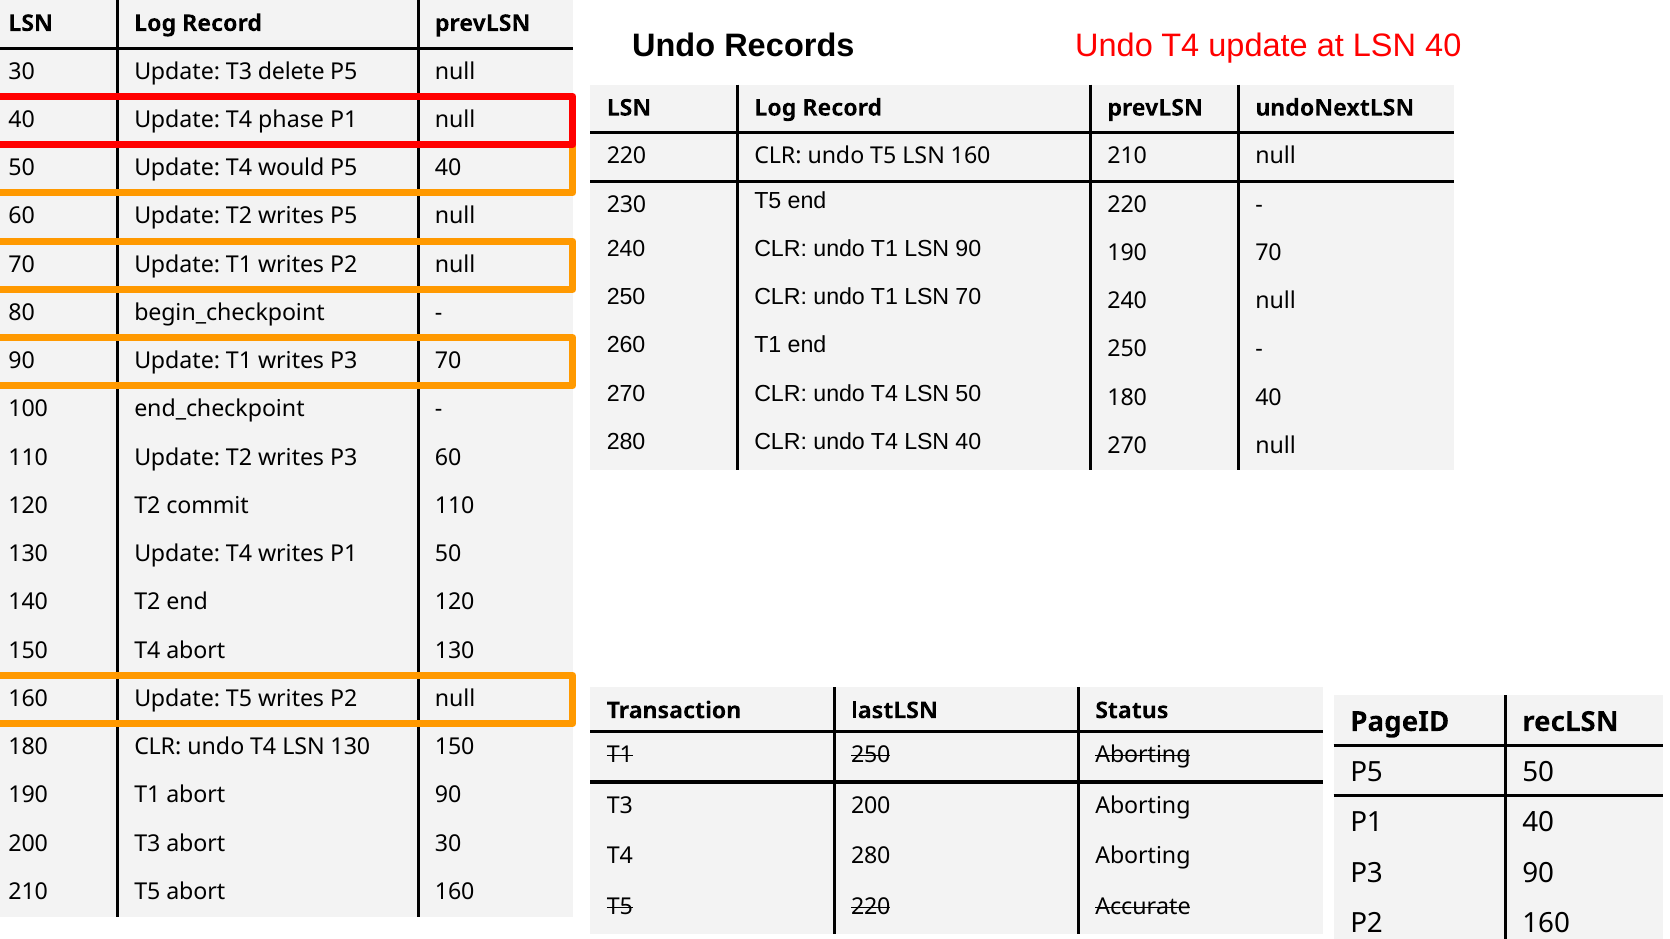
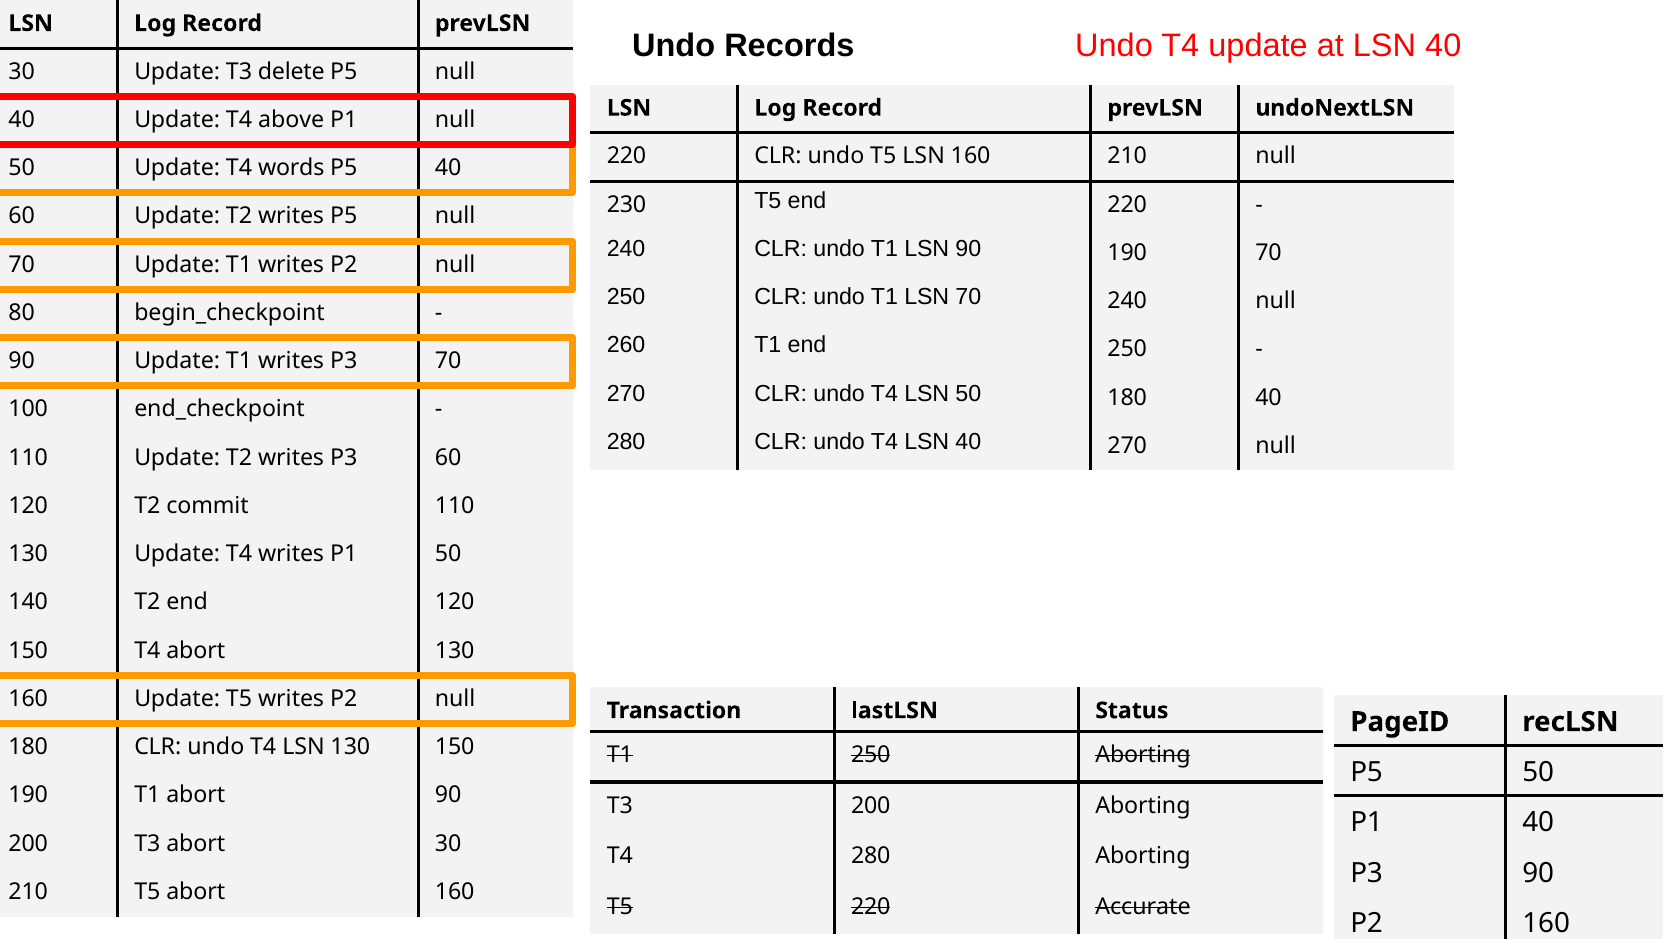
phase: phase -> above (291, 120)
would: would -> words (291, 168)
